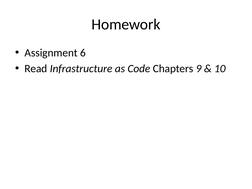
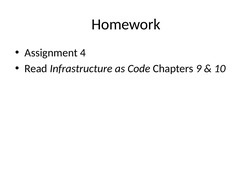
6: 6 -> 4 (83, 53)
